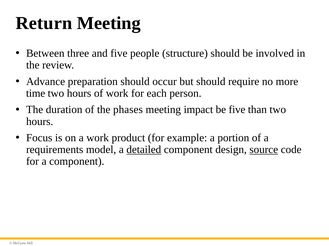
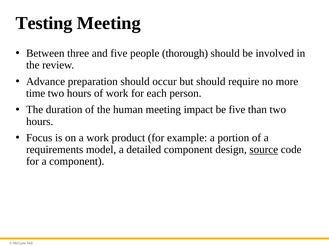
Return: Return -> Testing (44, 23)
structure: structure -> thorough (185, 53)
phases: phases -> human (128, 110)
detailed underline: present -> none (144, 150)
